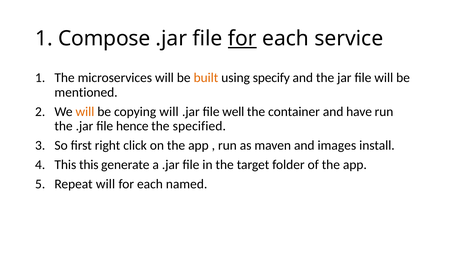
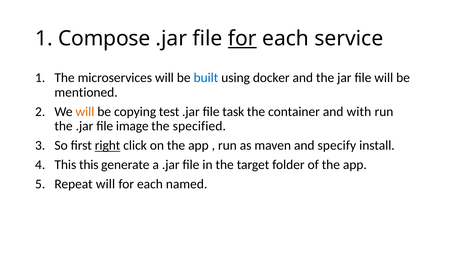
built colour: orange -> blue (206, 78)
specify: specify -> docker (271, 78)
copying will: will -> test (169, 112)
well: well -> task (233, 112)
have: have -> with (359, 112)
hence: hence -> image (132, 126)
right underline: none -> present (108, 145)
images: images -> specify (337, 145)
